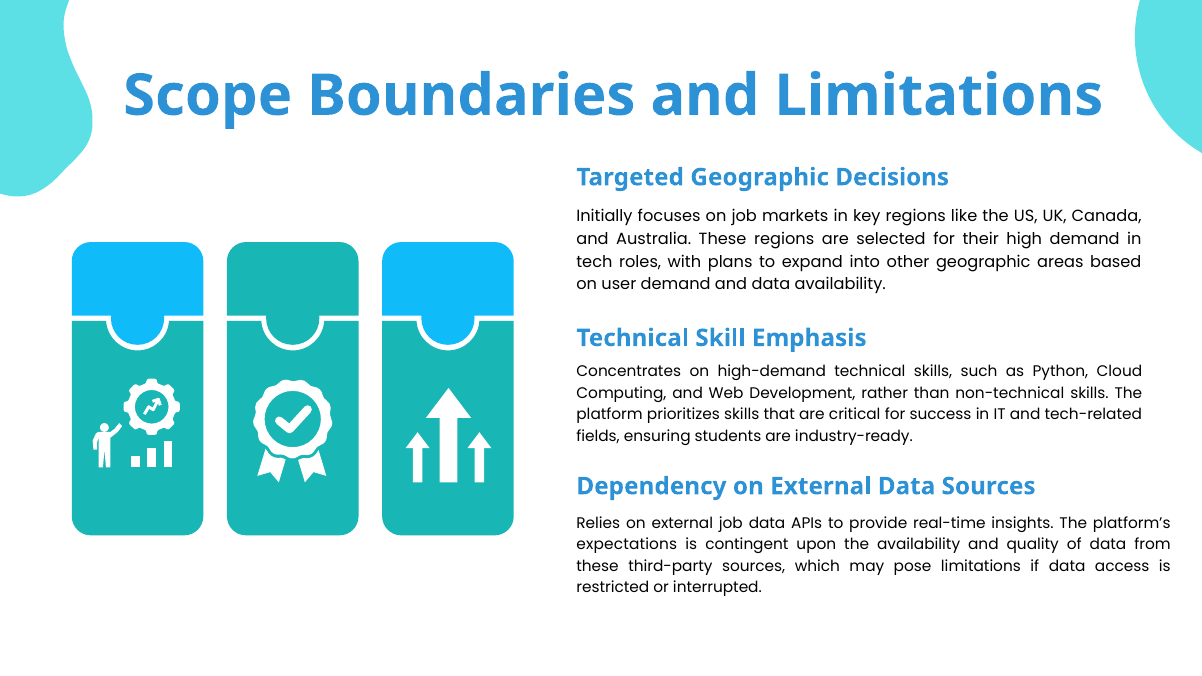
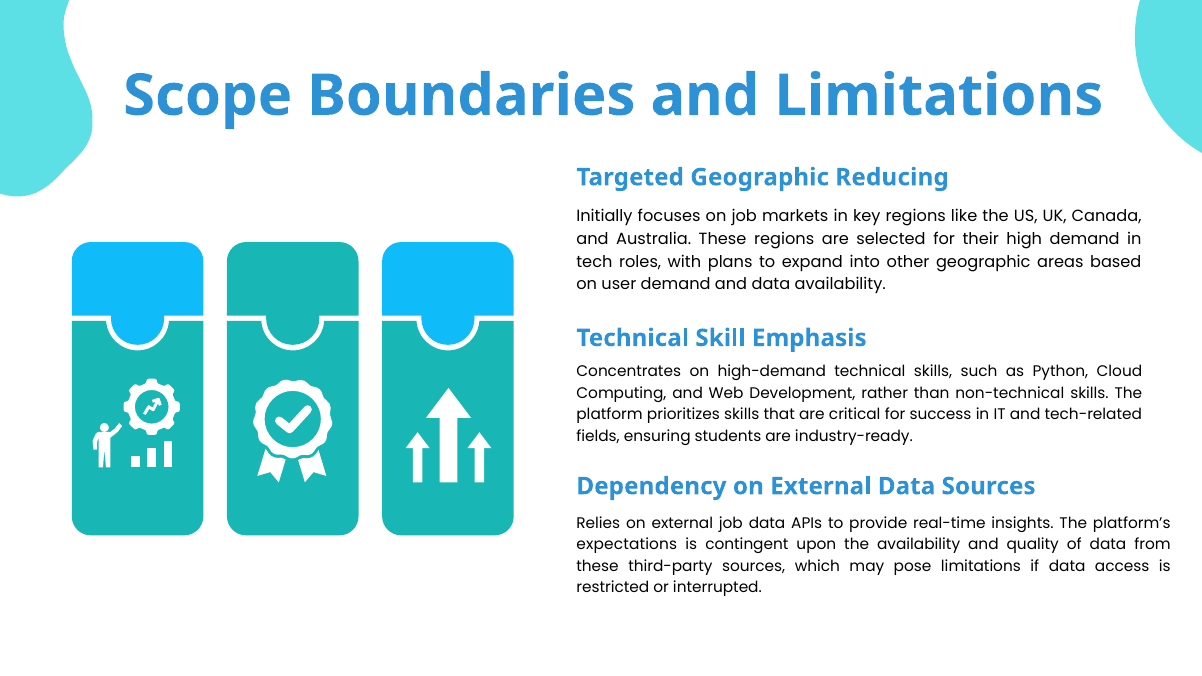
Decisions: Decisions -> Reducing (892, 177)
